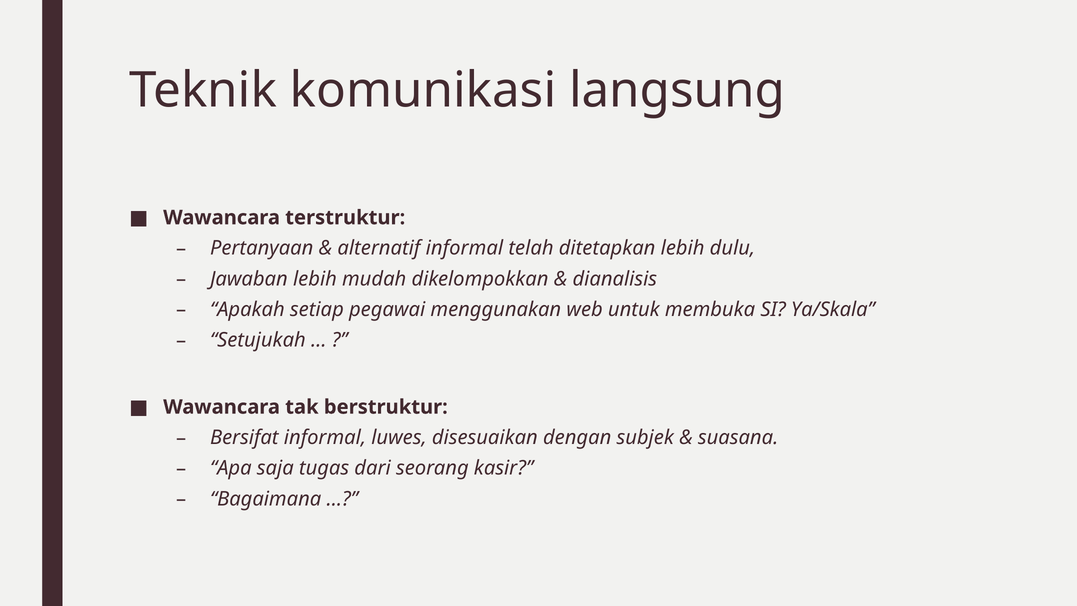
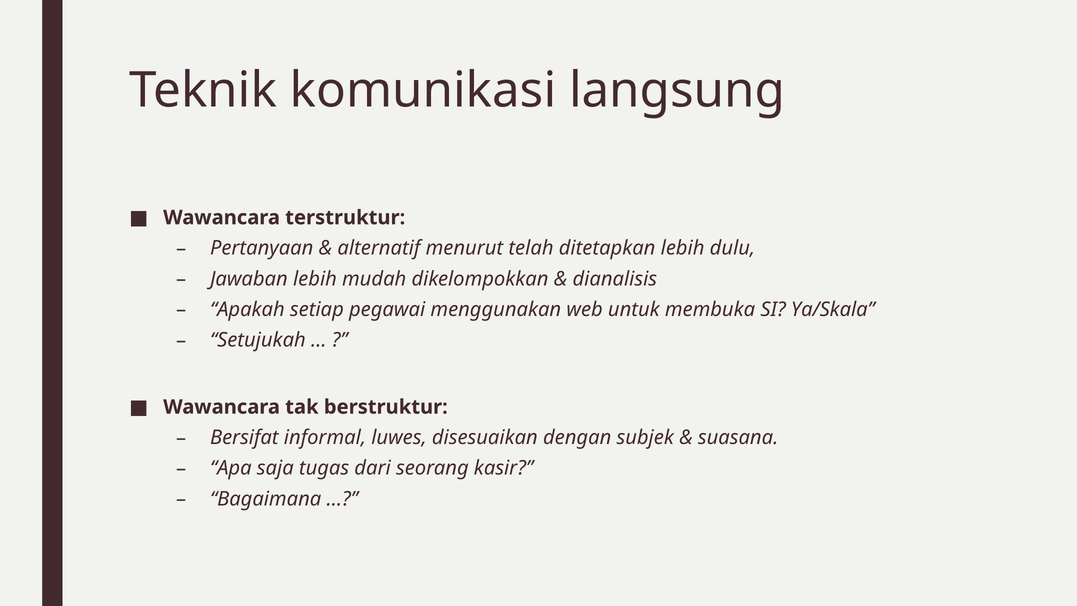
alternatif informal: informal -> menurut (464, 248)
